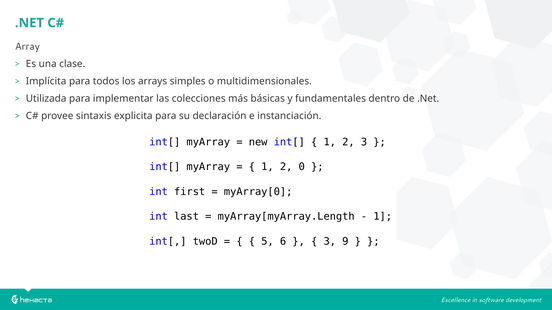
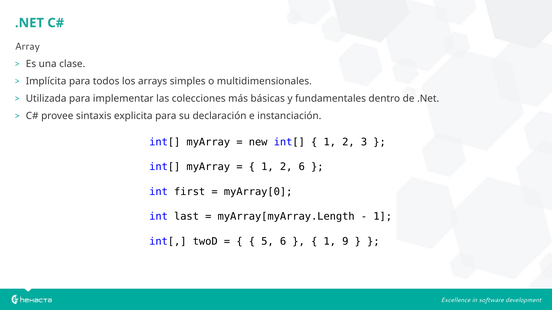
2 0: 0 -> 6 (302, 167)
3: 3 -> 1 (330, 242)
